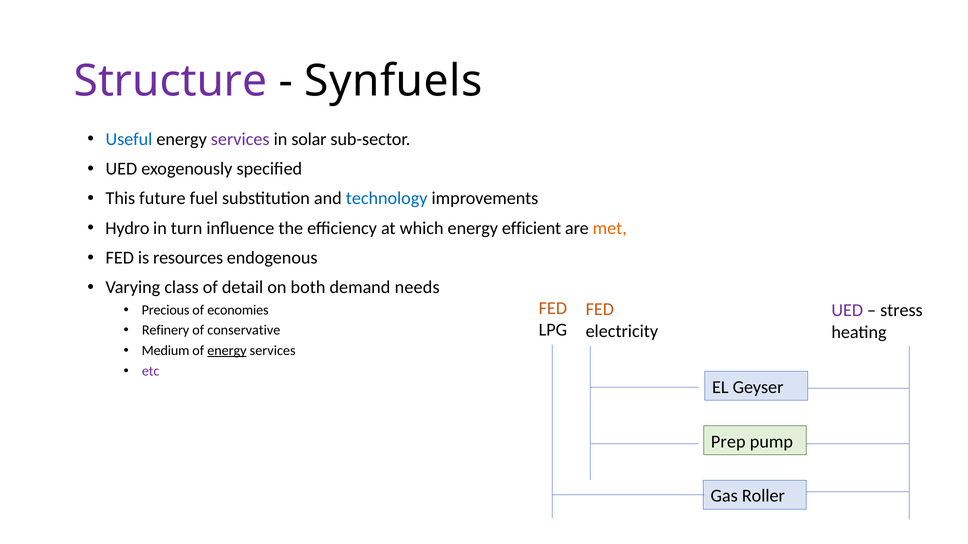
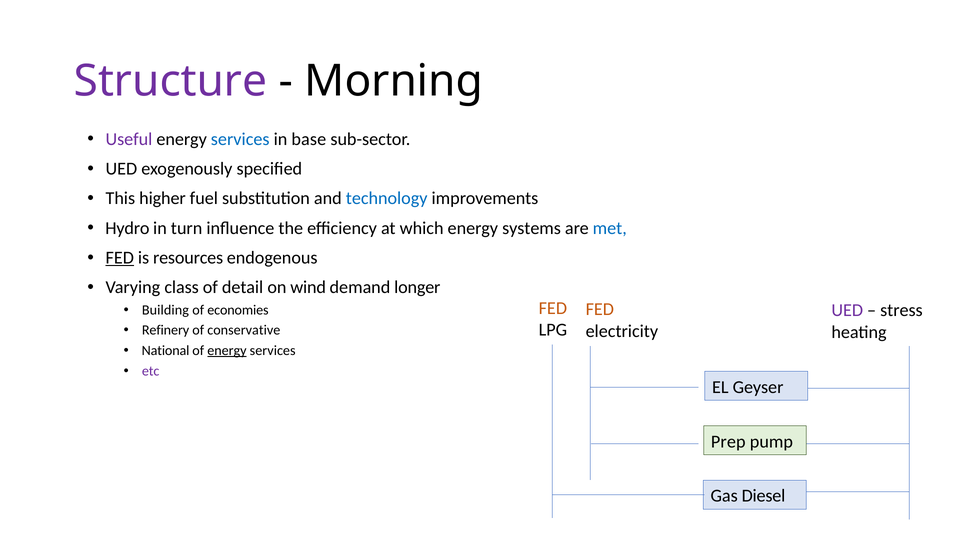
Synfuels: Synfuels -> Morning (394, 81)
Useful colour: blue -> purple (129, 139)
services colour: purple -> blue (240, 139)
solar: solar -> base (309, 139)
future: future -> higher (162, 199)
efficient: efficient -> systems (532, 228)
met colour: orange -> blue (610, 228)
FED underline: none -> present (120, 258)
both: both -> wind (308, 288)
needs: needs -> longer (417, 288)
Precious: Precious -> Building (165, 310)
Medium: Medium -> National (166, 351)
Roller: Roller -> Diesel (763, 496)
